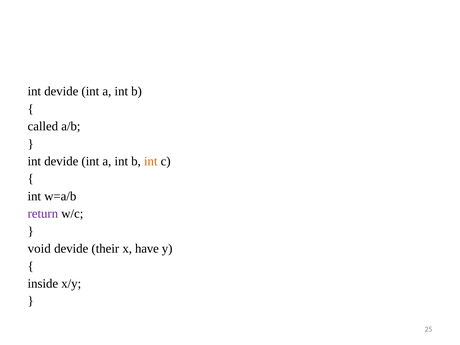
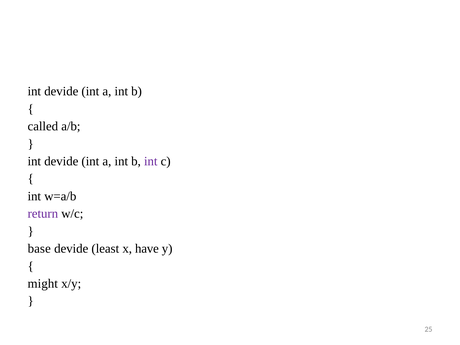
int colour: orange -> purple (151, 161)
void: void -> base (39, 249)
their: their -> least (105, 249)
inside: inside -> might (43, 284)
